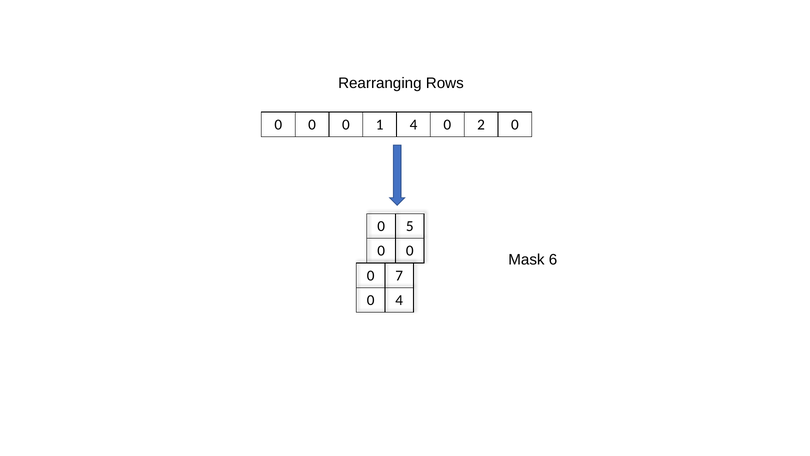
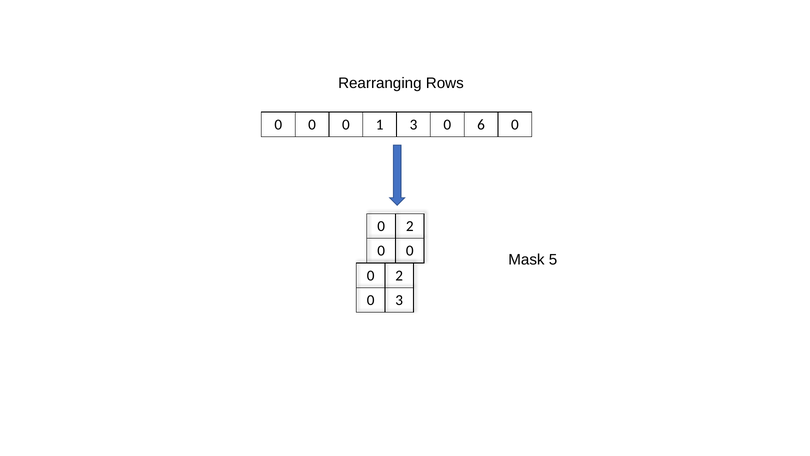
1 4: 4 -> 3 (413, 124)
2: 2 -> 6 (481, 124)
5: 5 -> 2 (410, 226)
6: 6 -> 5 (553, 260)
7: 7 -> 2 (399, 275)
0 4: 4 -> 3 (399, 300)
